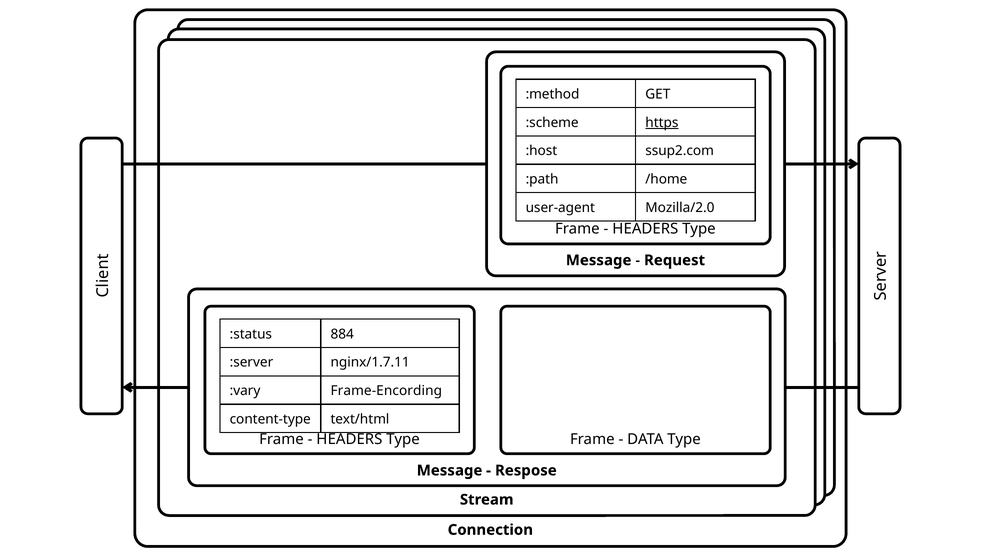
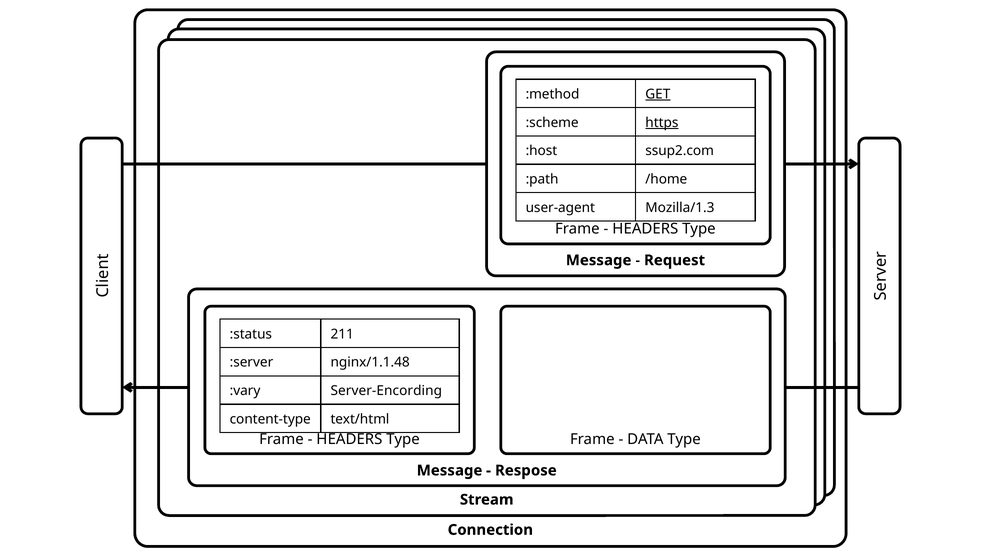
GET underline: none -> present (658, 94)
Mozilla/2.0: Mozilla/2.0 -> Mozilla/1.3 (680, 208)
884: 884 -> 211 (342, 334)
nginx/1.7.11: nginx/1.7.11 -> nginx/1.1.48 (370, 362)
Frame-Encording: Frame-Encording -> Server-Encording (386, 391)
